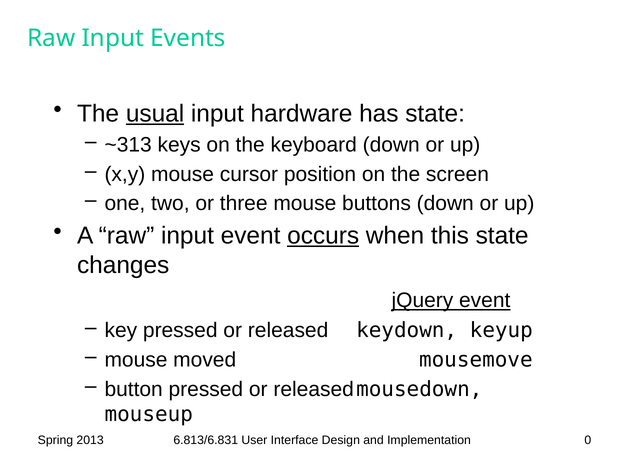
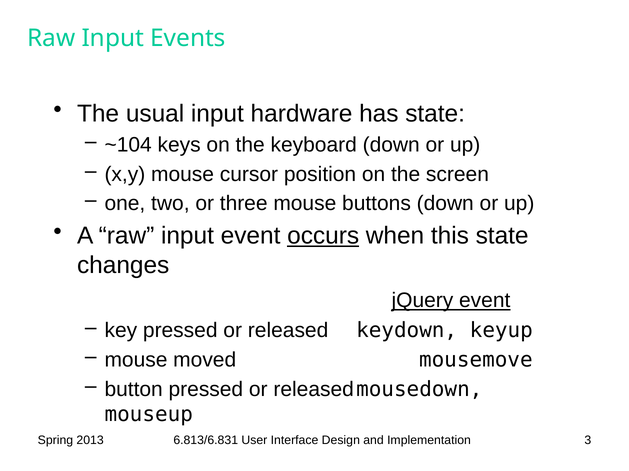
usual underline: present -> none (155, 114)
~313: ~313 -> ~104 (128, 145)
0: 0 -> 3 (588, 441)
